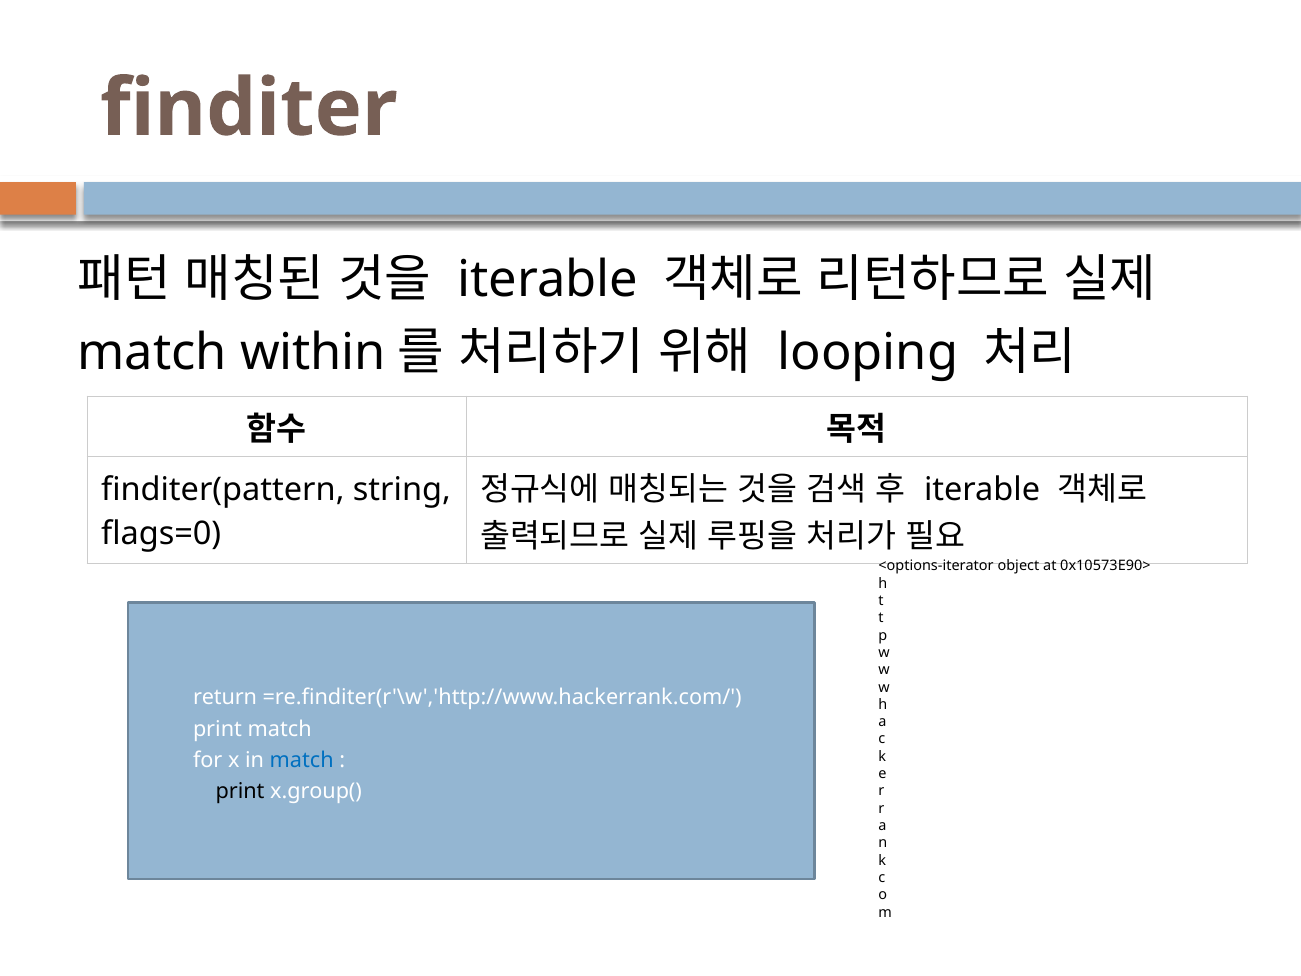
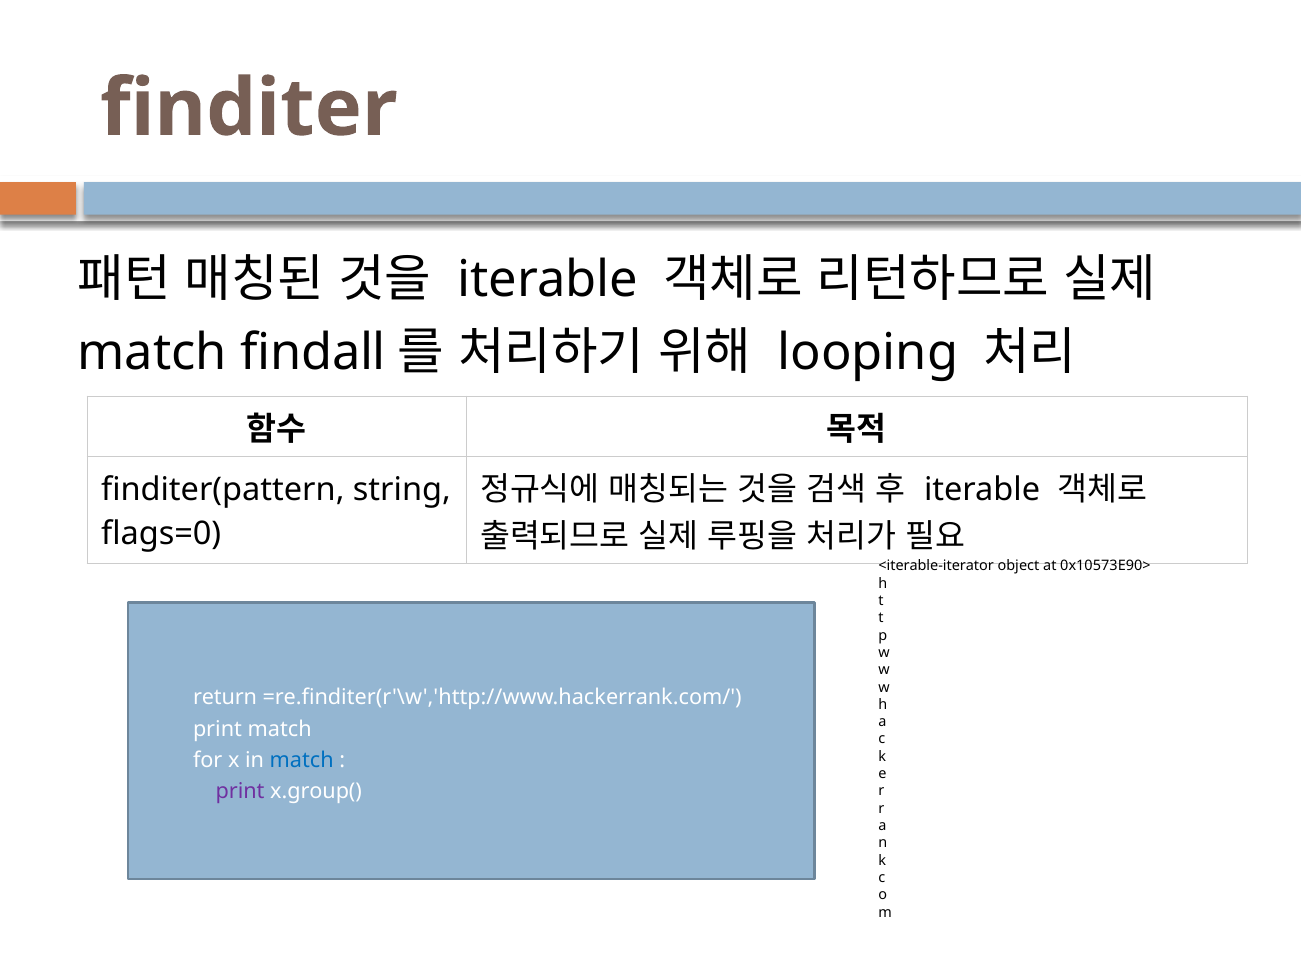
within: within -> findall (313, 353)
<options-iterator: <options-iterator -> <iterable-iterator (936, 566)
print colour: black -> purple (240, 791)
